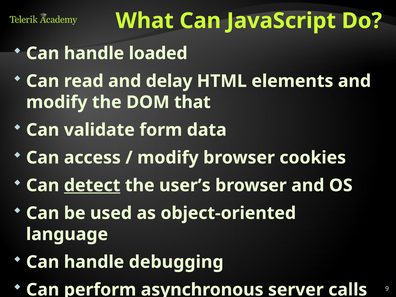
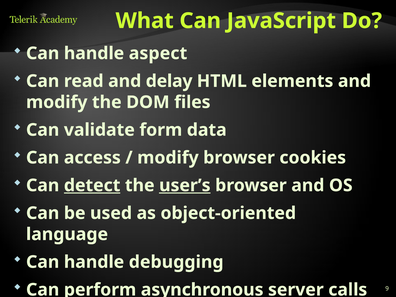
loaded: loaded -> aspect (158, 53)
that: that -> files (192, 102)
user’s underline: none -> present (185, 185)
